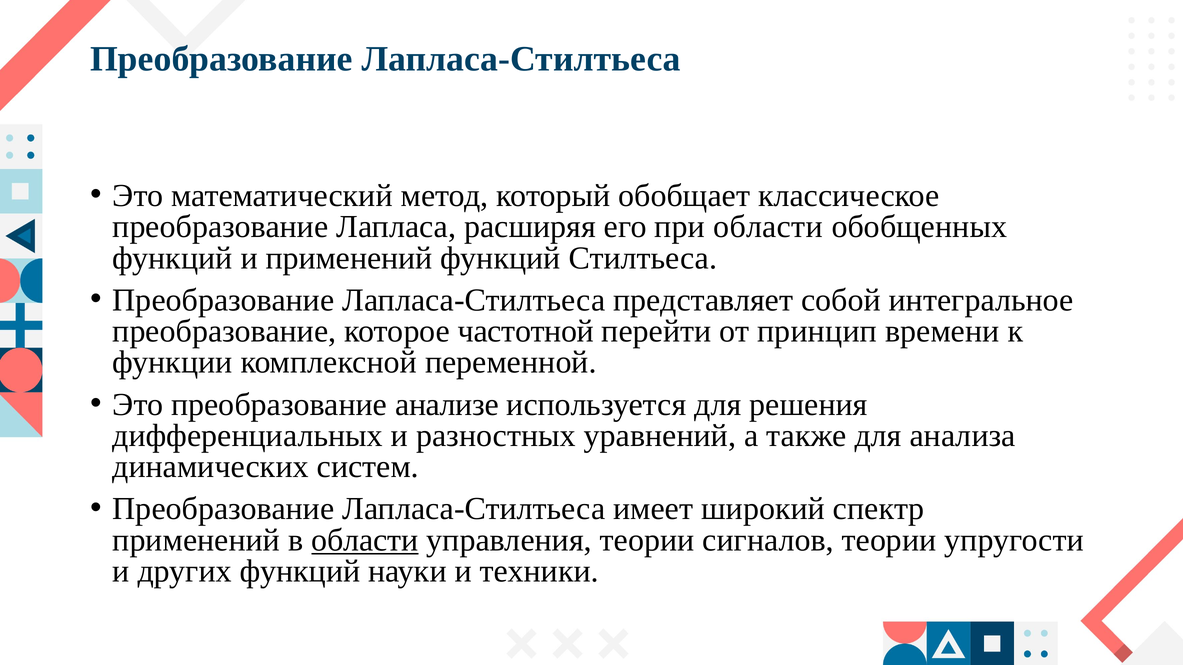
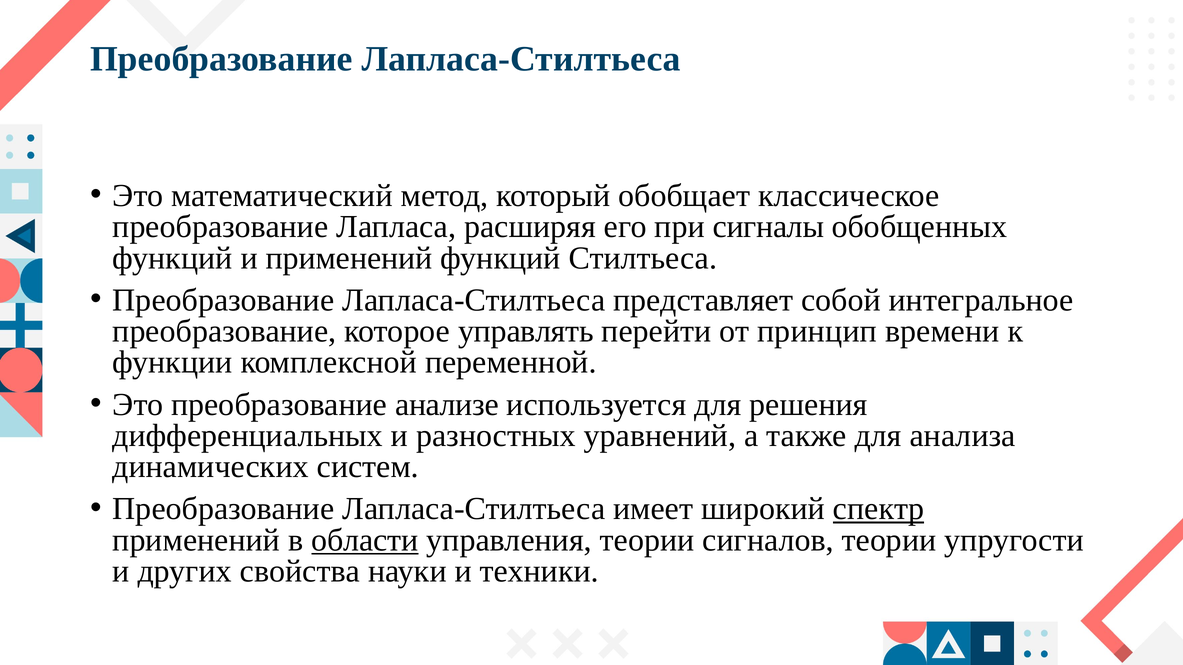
при области: области -> сигналы (768, 227)
частотной: частотной -> управлять (526, 331)
спектр underline: none -> present (879, 509)
других функций: функций -> свойства (300, 571)
